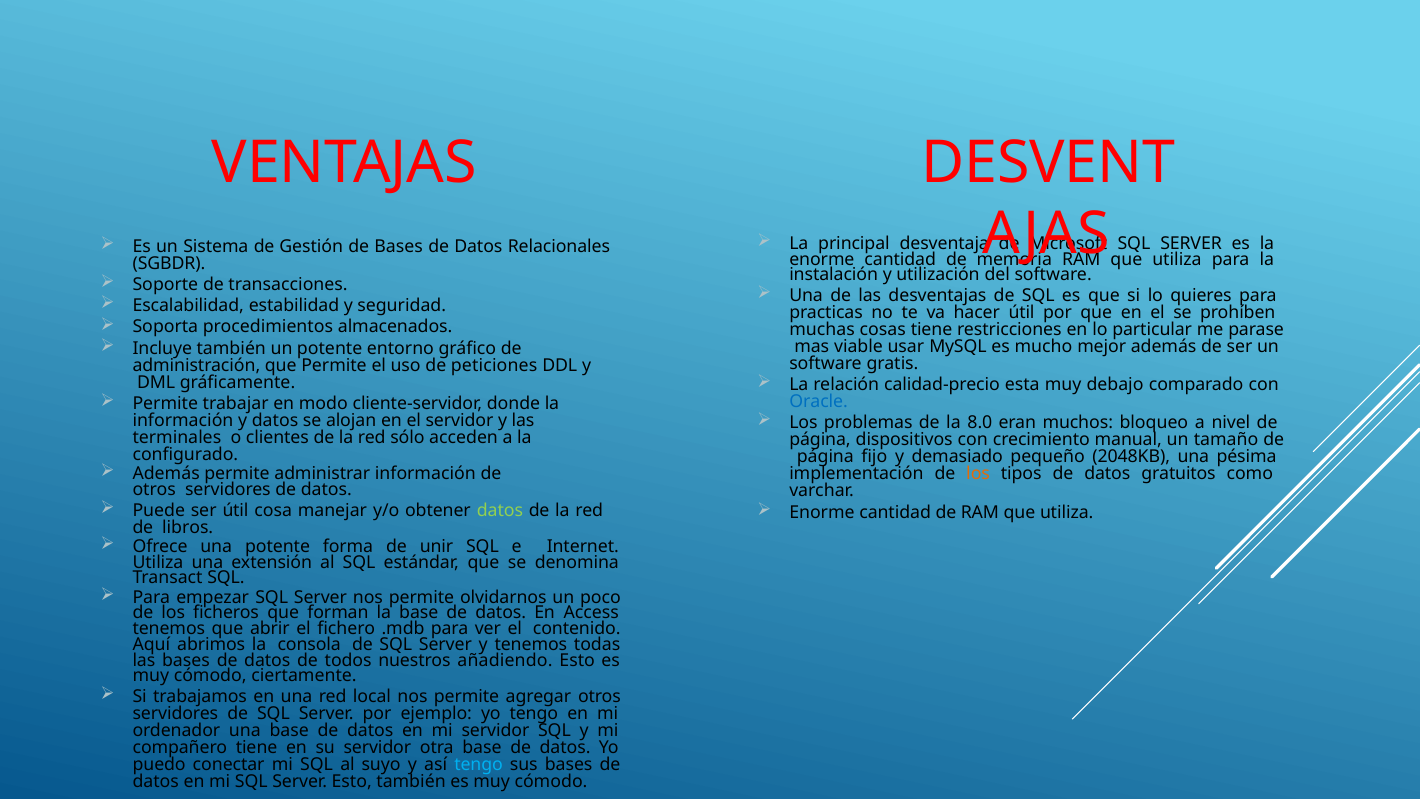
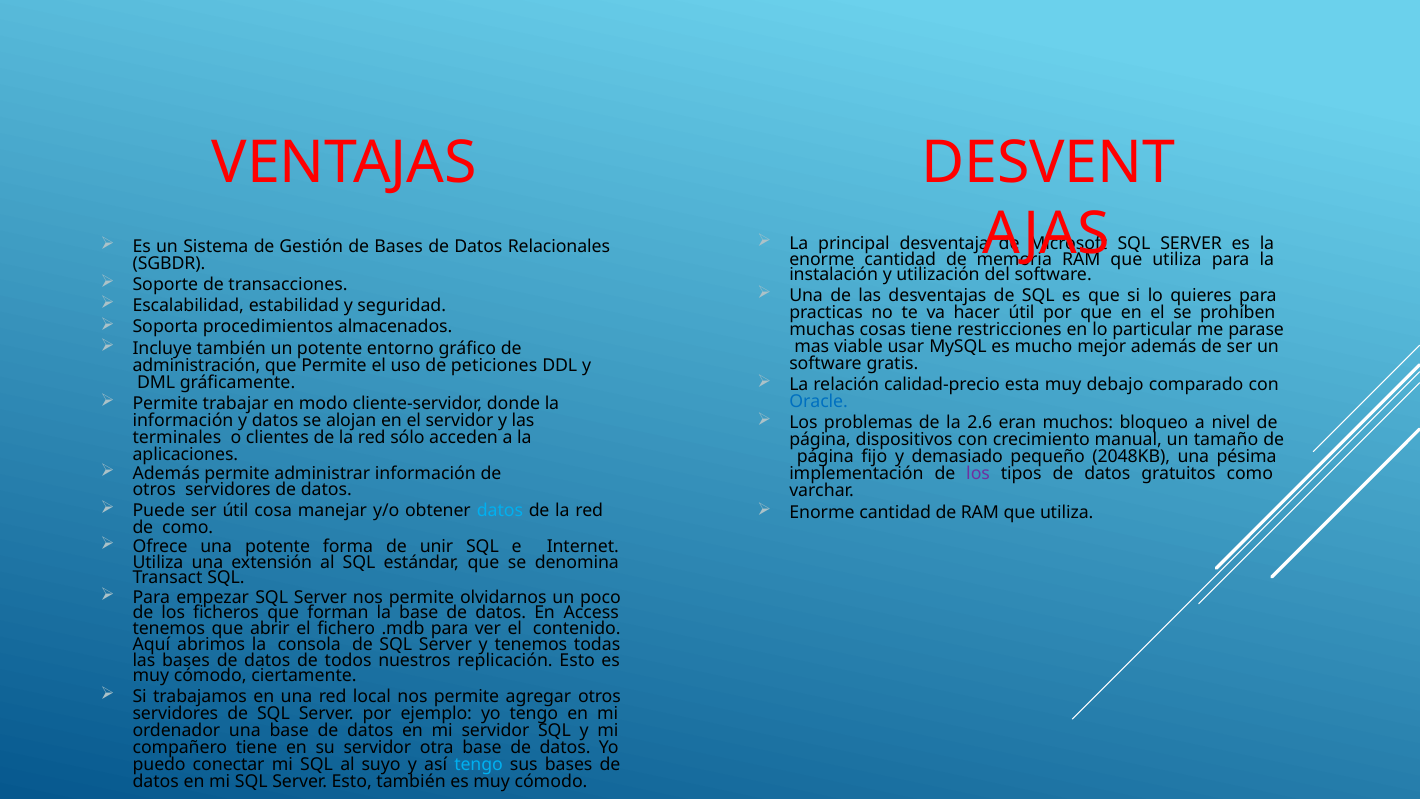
8.0: 8.0 -> 2.6 (980, 423)
configurado: configurado -> aplicaciones (185, 454)
los colour: orange -> purple (978, 474)
datos colour: light green -> light blue (500, 510)
de libros: libros -> como (188, 527)
añadiendo: añadiendo -> replicación (505, 660)
